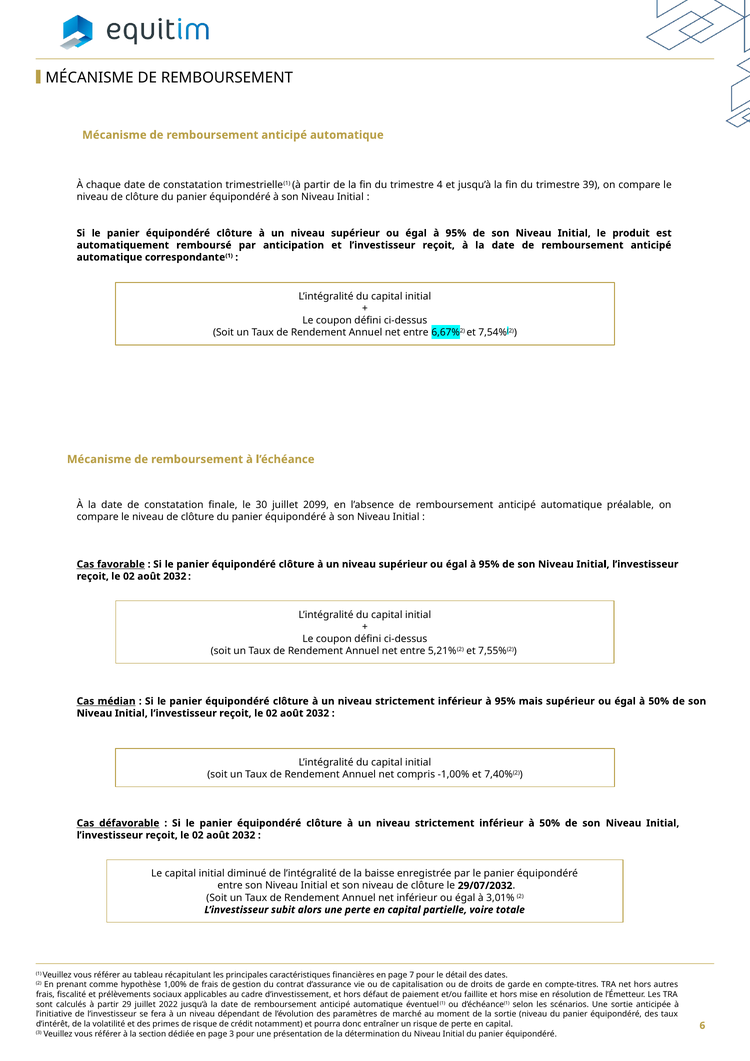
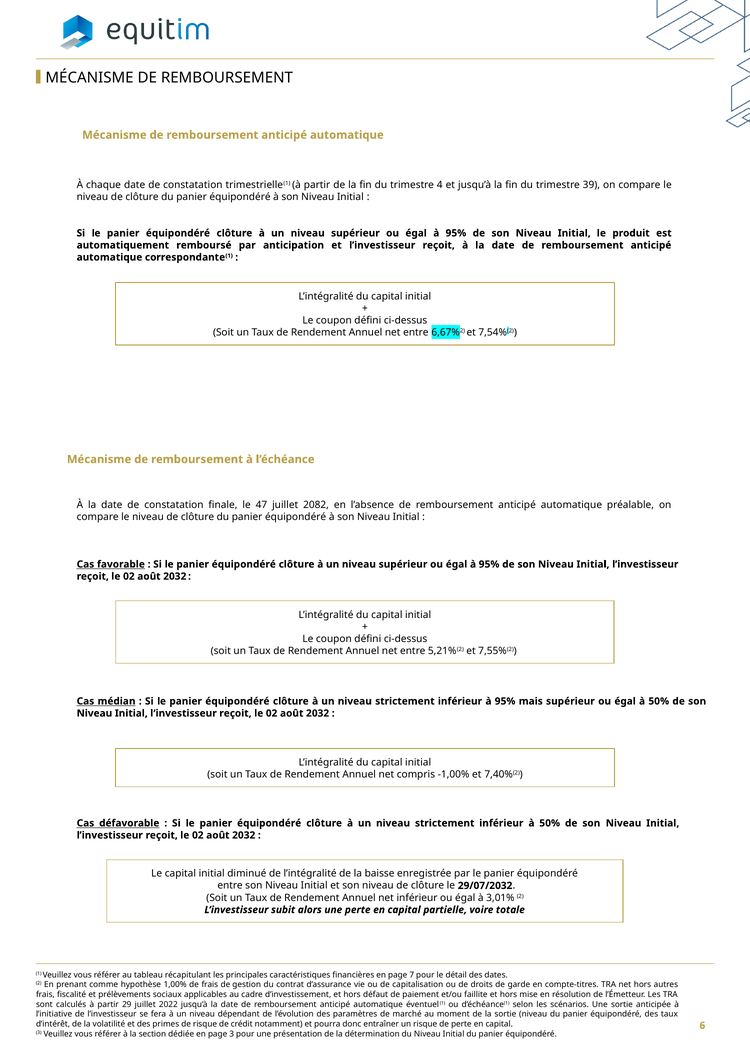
30: 30 -> 47 (261, 505)
2099: 2099 -> 2082 (316, 505)
